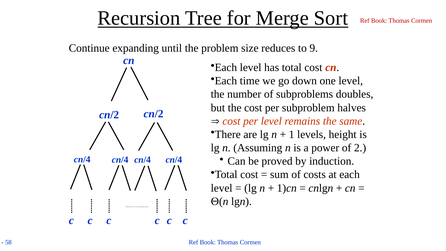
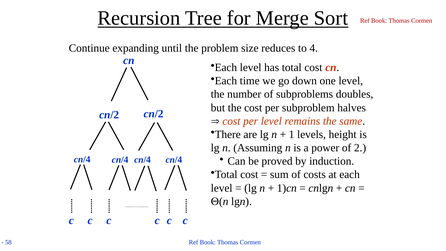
9: 9 -> 4 (314, 48)
